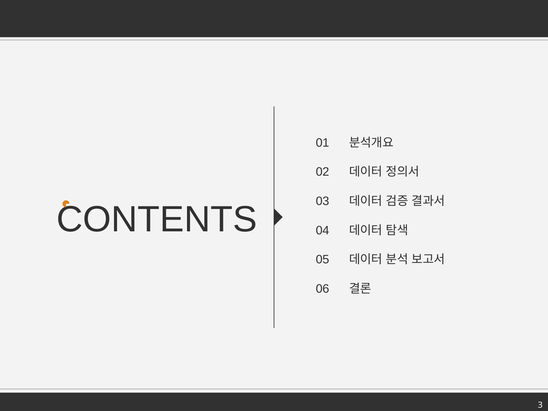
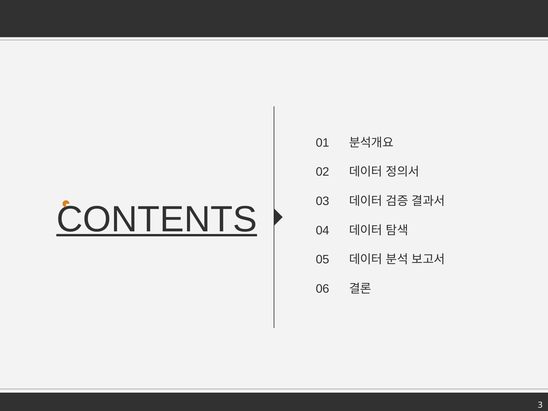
CONTENTS underline: none -> present (157, 219)
